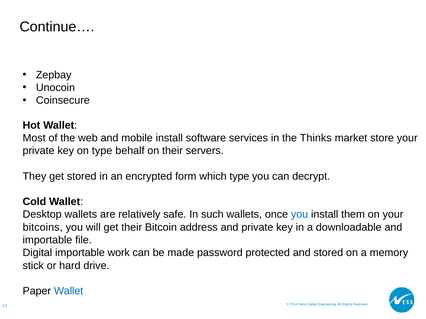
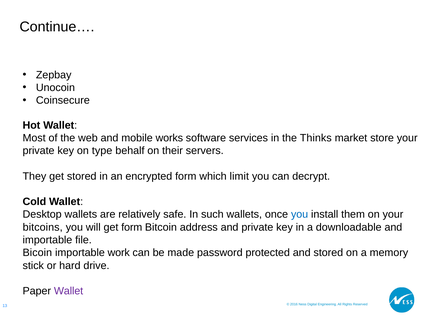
mobile install: install -> works (169, 138)
which type: type -> limit (239, 176)
get their: their -> form (132, 228)
Digital: Digital -> Bicoin (37, 253)
Wallet colour: blue -> purple (69, 291)
